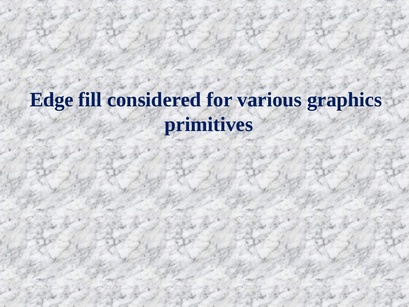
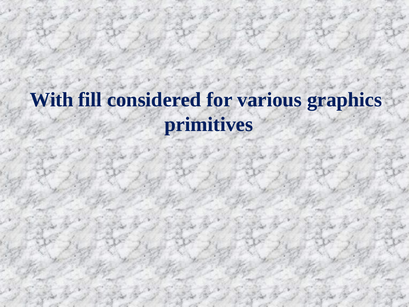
Edge: Edge -> With (52, 100)
